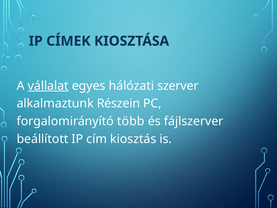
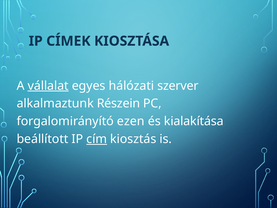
több: több -> ezen (131, 121)
fájlszerver: fájlszerver -> kialakítása (194, 121)
cím underline: none -> present (97, 139)
